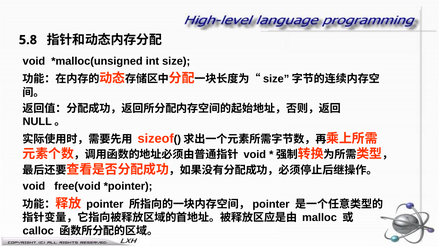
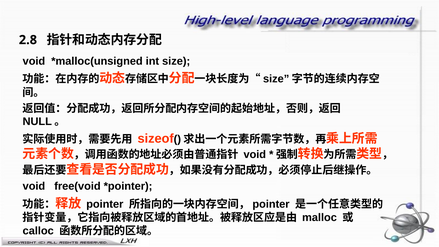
5.8: 5.8 -> 2.8 (28, 40)
